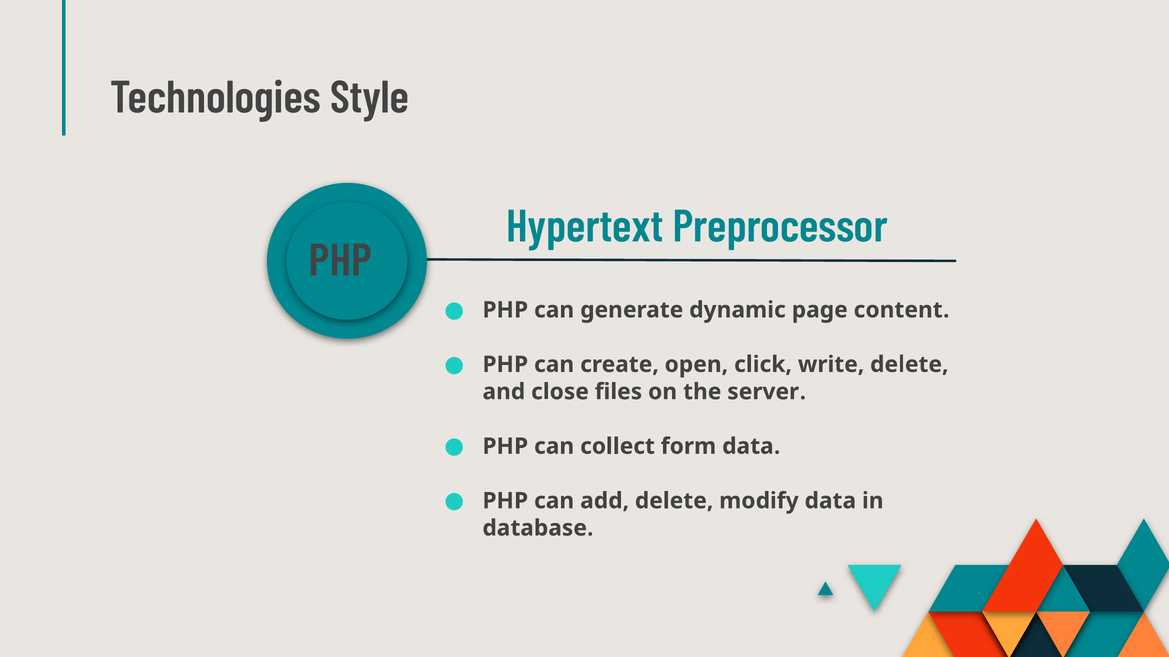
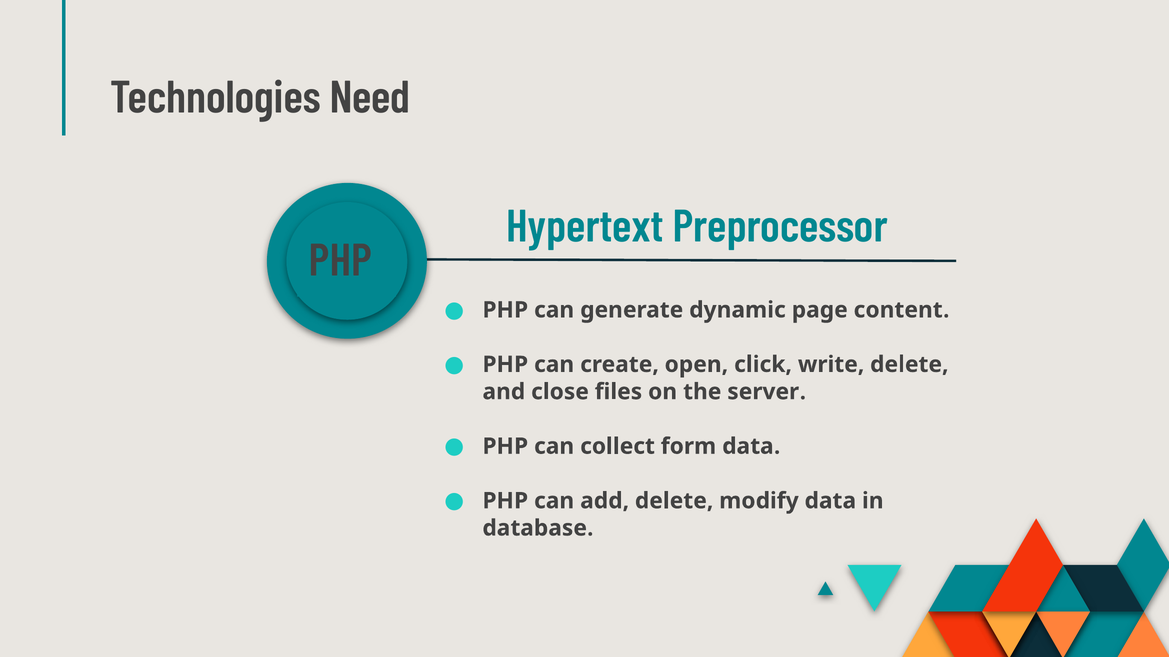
Style: Style -> Need (370, 98)
